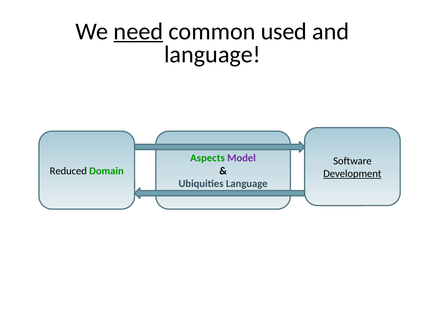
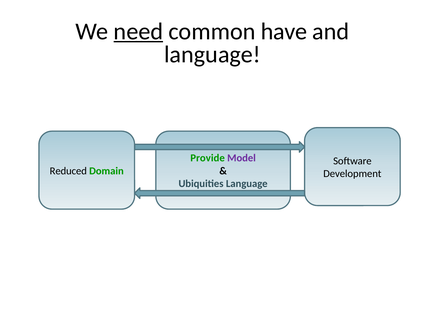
used: used -> have (284, 31)
Aspects: Aspects -> Provide (208, 158)
Development underline: present -> none (352, 174)
